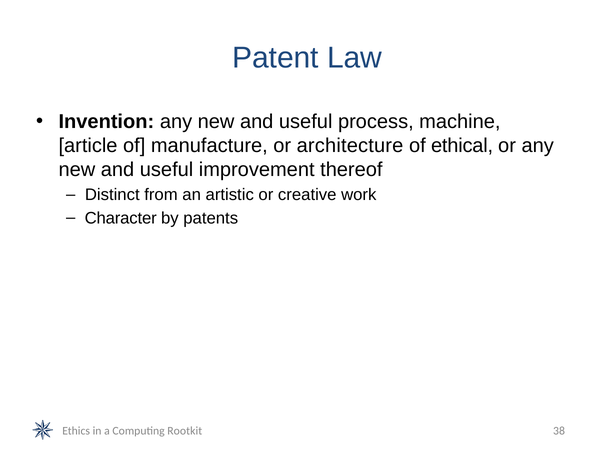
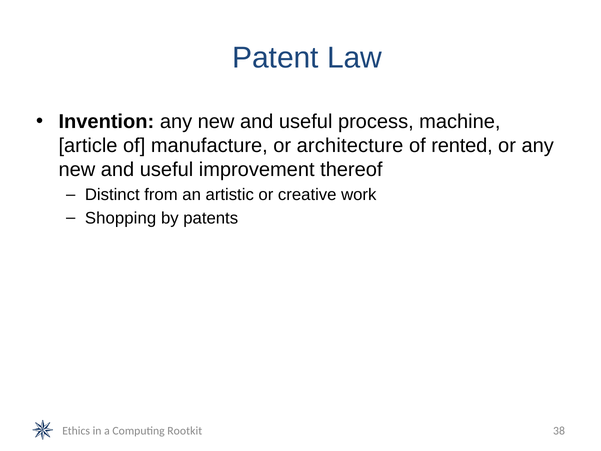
ethical: ethical -> rented (462, 146)
Character: Character -> Shopping (121, 218)
